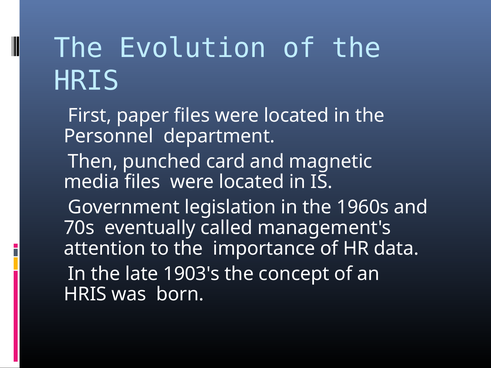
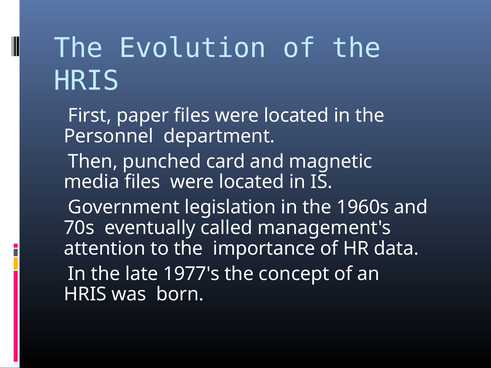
1903's: 1903's -> 1977's (191, 274)
